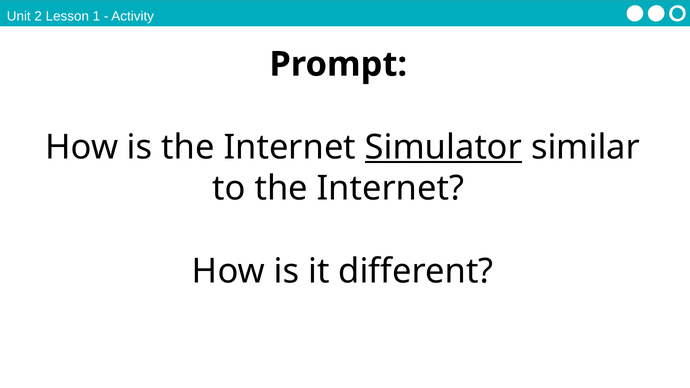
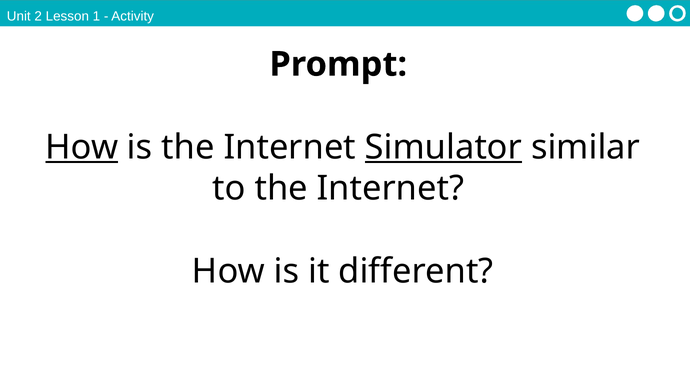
How underline: none -> present (82, 147)
